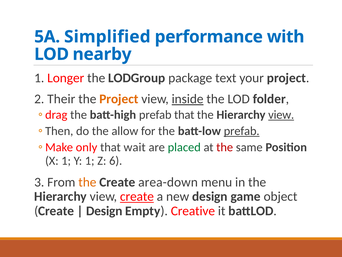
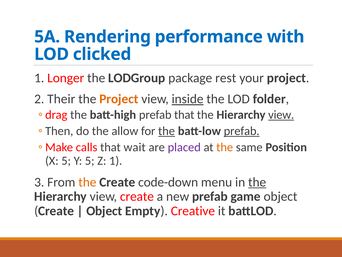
Simplified: Simplified -> Rendering (107, 37)
nearby: nearby -> clicked (102, 54)
text: text -> rest (226, 78)
the underline: none -> present (167, 131)
only: only -> calls (87, 147)
placed colour: green -> purple (184, 147)
the colour: red -> orange (225, 147)
X 1: 1 -> 5 (66, 160)
Y 1: 1 -> 5 (90, 160)
Z 6: 6 -> 1 (116, 160)
area-down: area-down -> code-down (168, 182)
the underline: none -> present (257, 182)
create underline: present -> none (137, 196)
new design: design -> prefab (210, 196)
Design: Design -> Object (104, 211)
